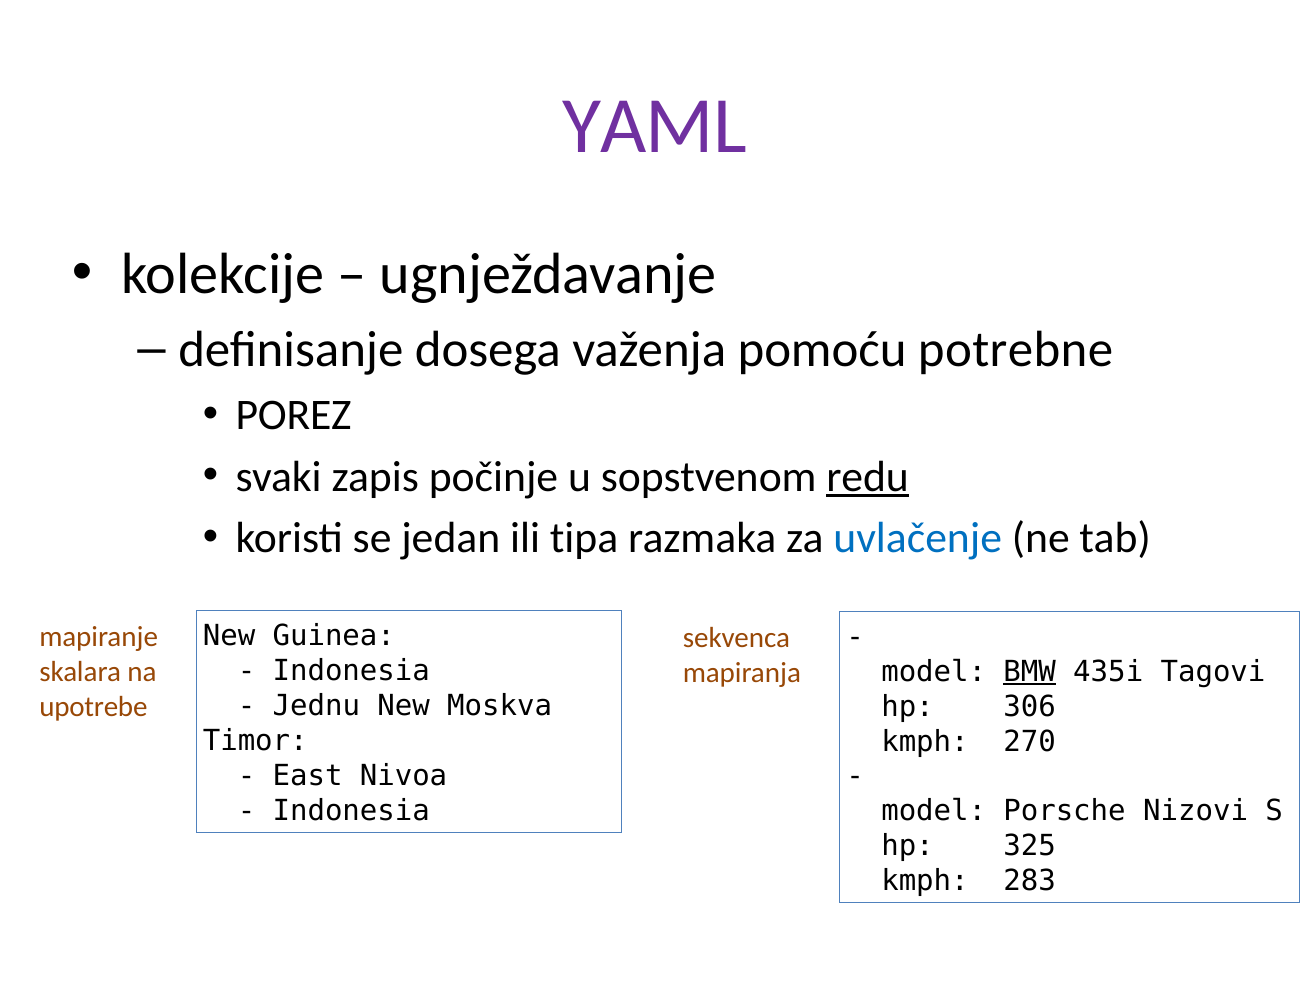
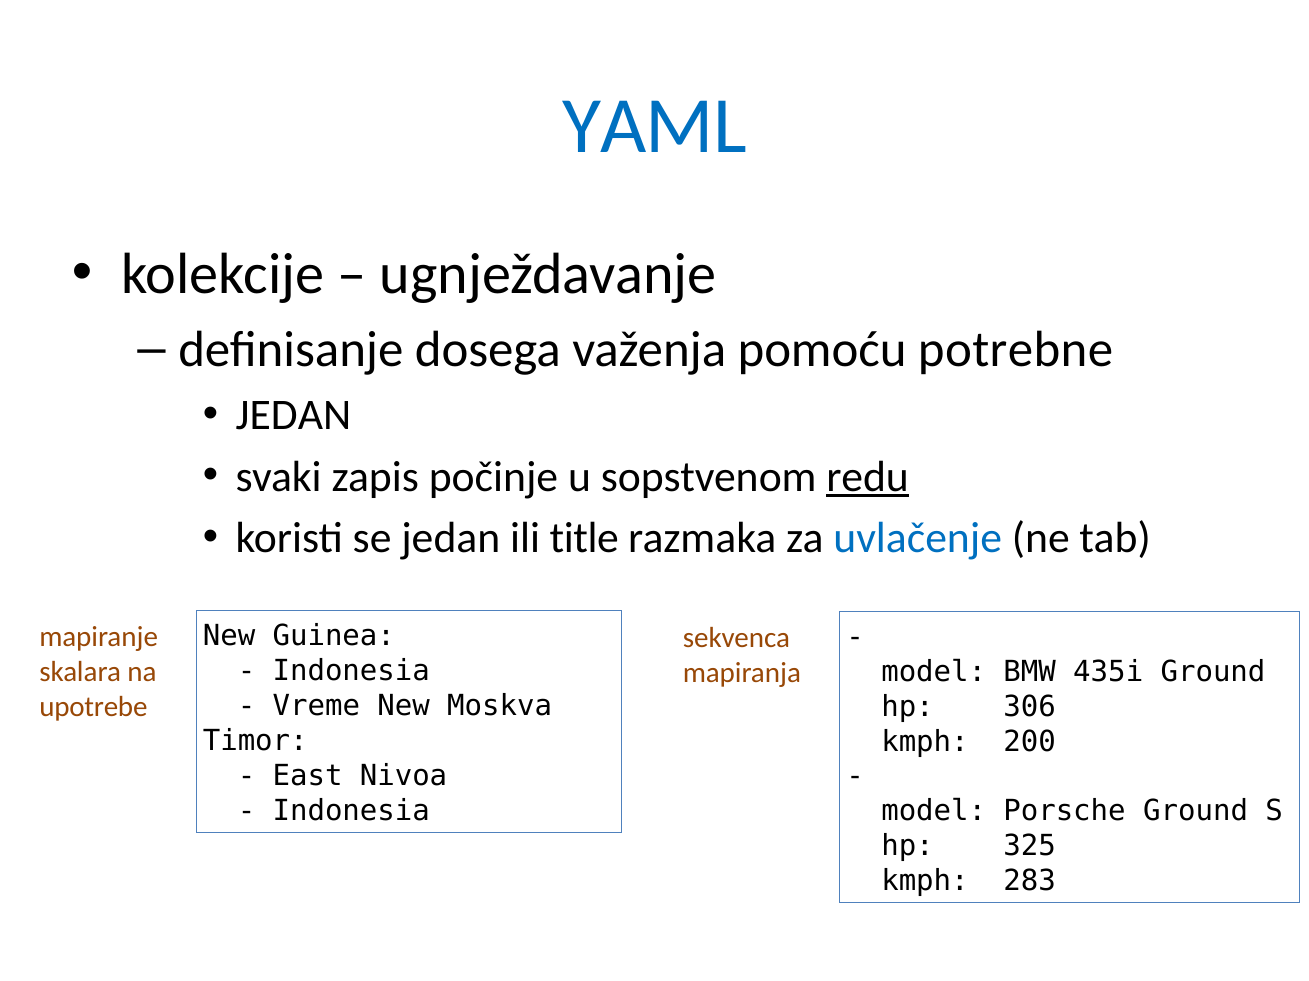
YAML colour: purple -> blue (655, 127)
POREZ: POREZ -> JEDAN (293, 416)
tipa: tipa -> title (584, 539)
BMW underline: present -> none (1030, 672)
435i Tagovi: Tagovi -> Ground (1213, 672)
Jednu: Jednu -> Vreme (316, 706)
270: 270 -> 200 (1030, 742)
Porsche Nizovi: Nizovi -> Ground (1196, 812)
